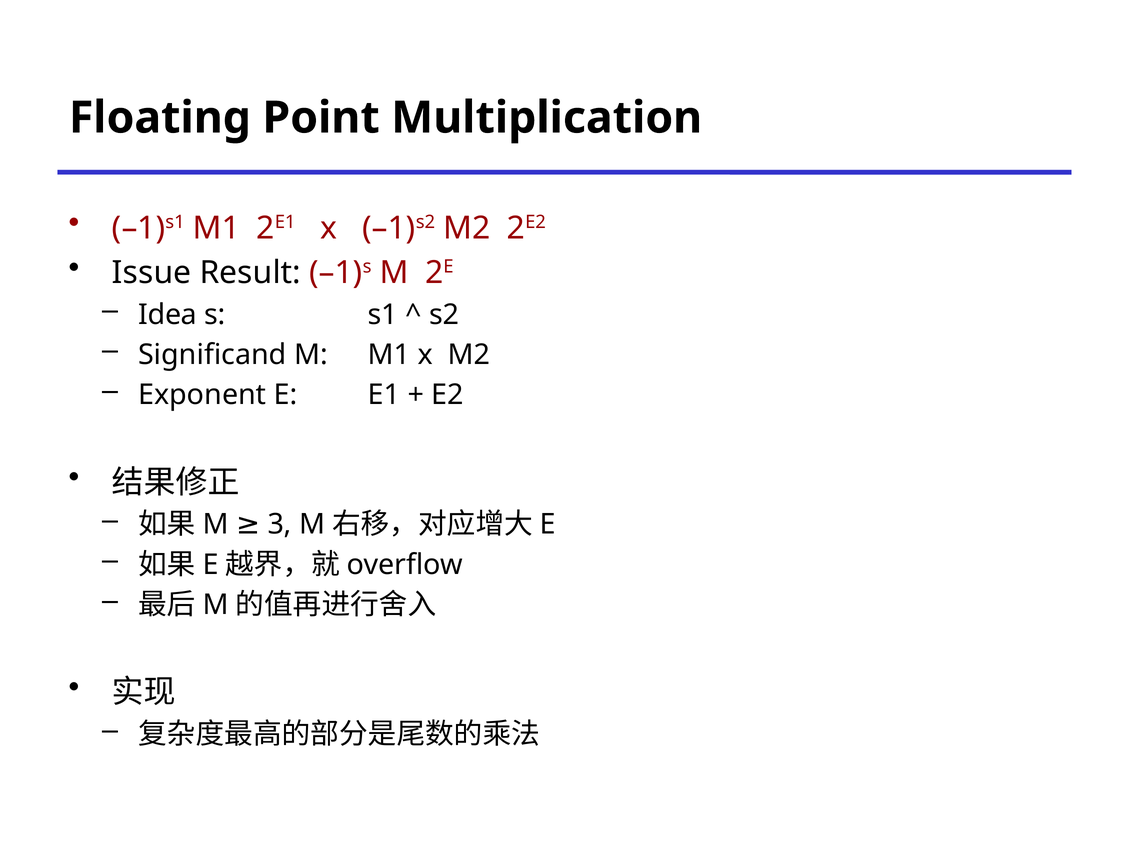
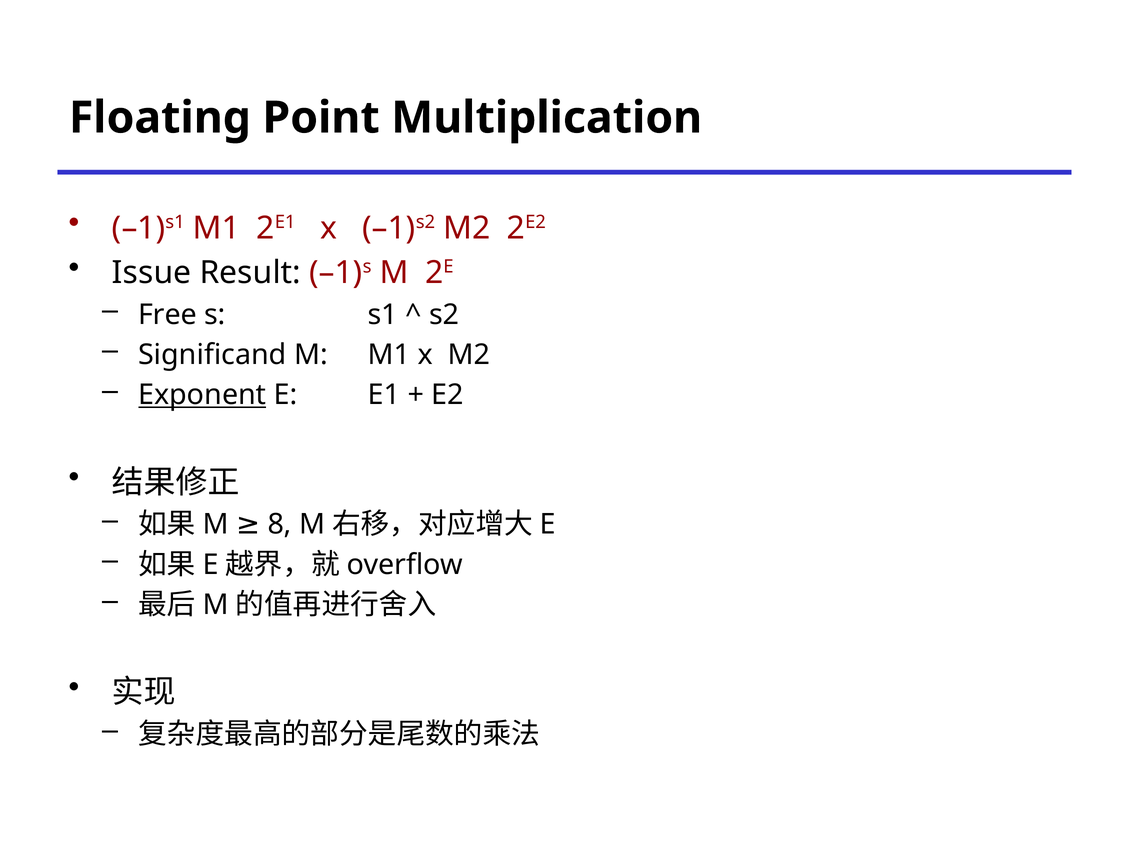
Idea: Idea -> Free (168, 315)
Exponent underline: none -> present (202, 395)
3: 3 -> 8 (280, 524)
